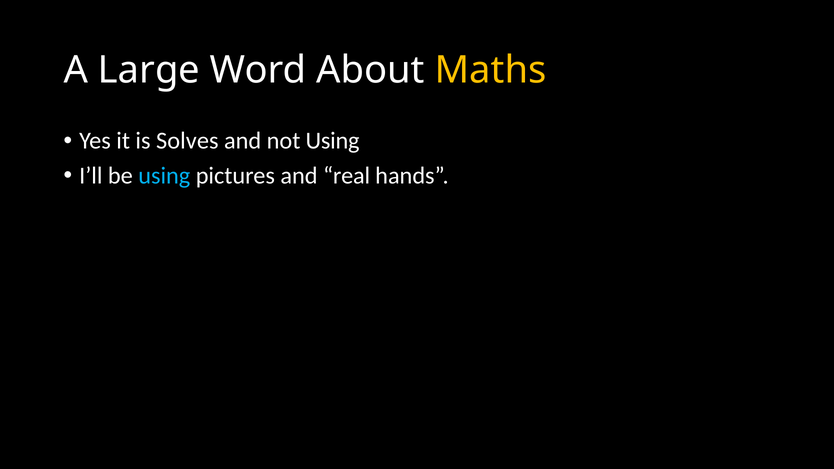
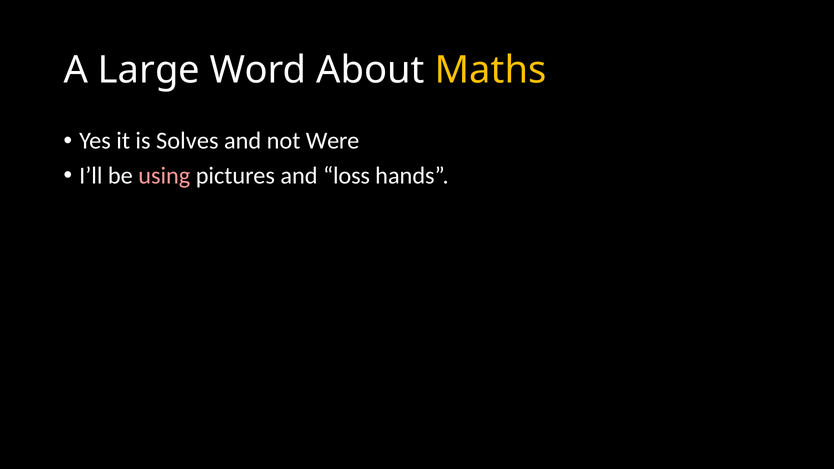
not Using: Using -> Were (333, 141)
using colour: light blue -> pink (164, 176)
real: real -> loss (347, 176)
